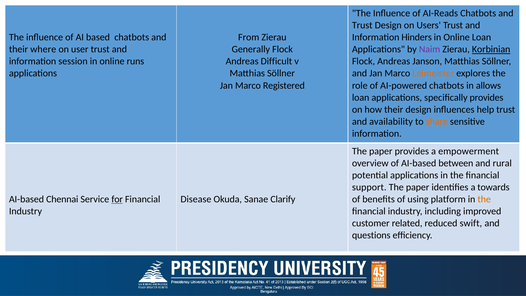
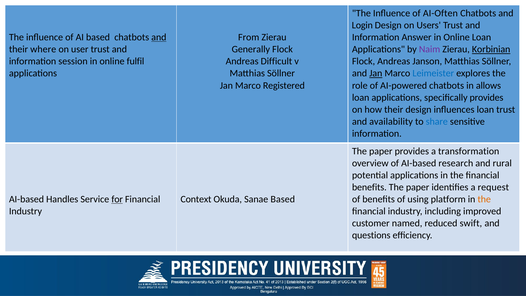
AI-Reads: AI-Reads -> AI-Often (440, 13)
Trust: Trust -> Login (362, 25)
and underline: none -> present (159, 37)
Hinders: Hinders -> Answer (417, 37)
runs: runs -> fulfil (135, 61)
Jan underline: none -> present (376, 73)
Leimeister colour: orange -> blue (433, 73)
influences help: help -> loan (485, 109)
share colour: orange -> blue (437, 122)
empowerment: empowerment -> transformation (469, 151)
between: between -> research (456, 163)
support: support -> benefits (369, 187)
towards: towards -> request (493, 187)
Chennai: Chennai -> Handles (62, 199)
Disease: Disease -> Context (196, 199)
Sanae Clarify: Clarify -> Based (283, 199)
related: related -> named (407, 223)
